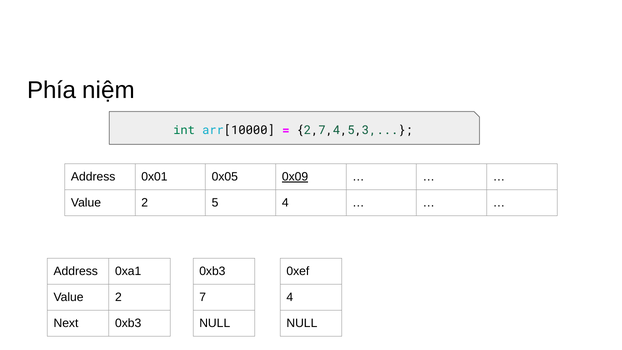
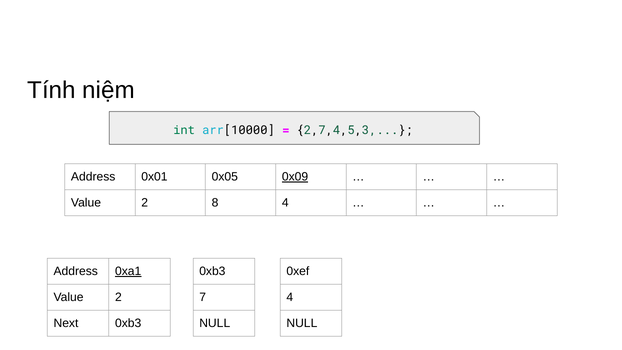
Phía: Phía -> Tính (52, 90)
5: 5 -> 8 (215, 203)
0xa1 underline: none -> present (128, 271)
